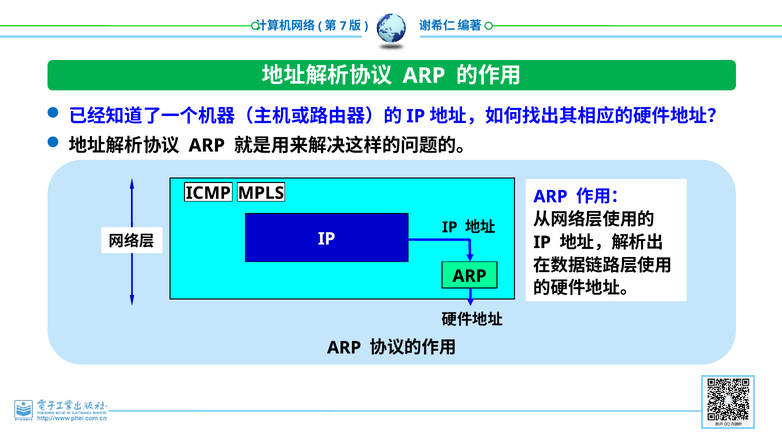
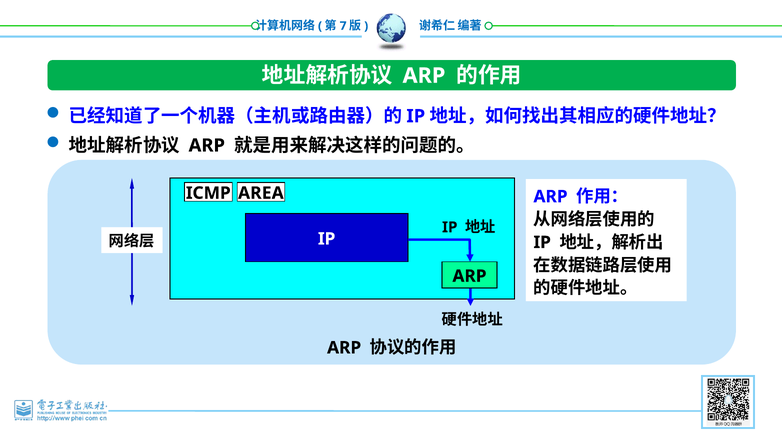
MPLS: MPLS -> AREA (261, 193)
